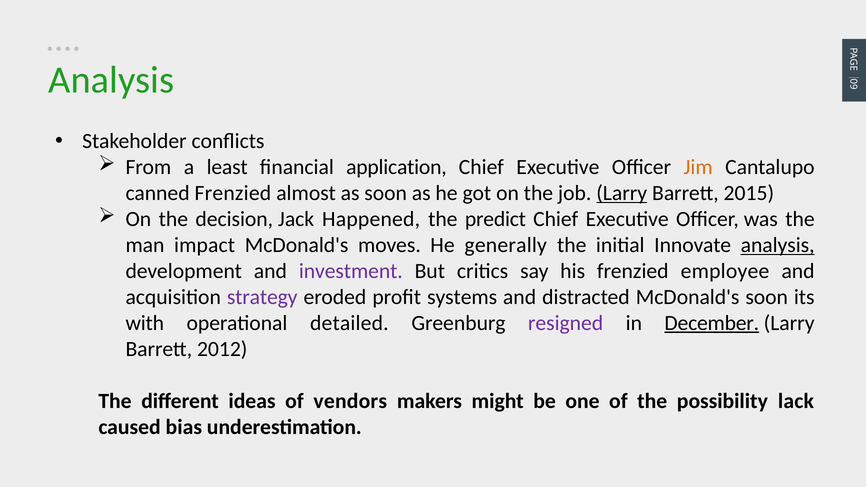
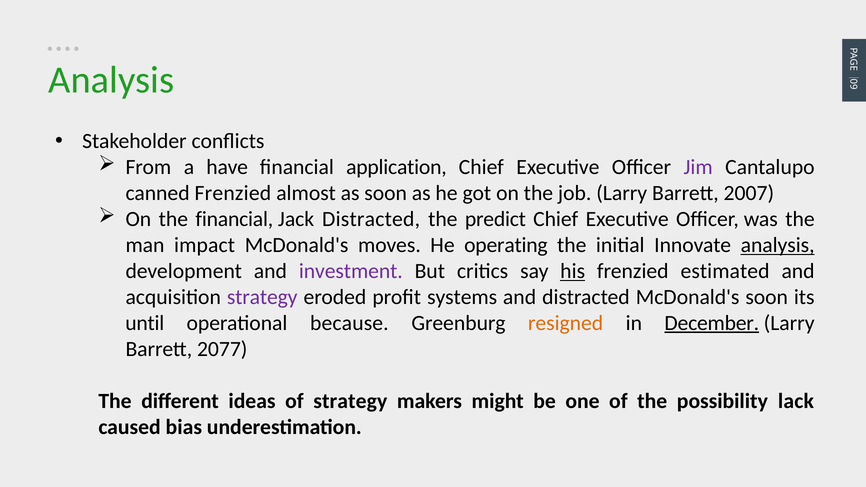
least: least -> have (227, 167)
Jim colour: orange -> purple (698, 167)
Larry underline: present -> none (622, 193)
2015: 2015 -> 2007 (749, 193)
the decision: decision -> financial (234, 219)
Jack Happened: Happened -> Distracted (371, 219)
generally: generally -> operating (506, 245)
his underline: none -> present (573, 271)
employee: employee -> estimated (725, 271)
with: with -> until (145, 323)
detailed: detailed -> because (349, 323)
resigned colour: purple -> orange (566, 323)
2012: 2012 -> 2077 (222, 349)
of vendors: vendors -> strategy (350, 401)
